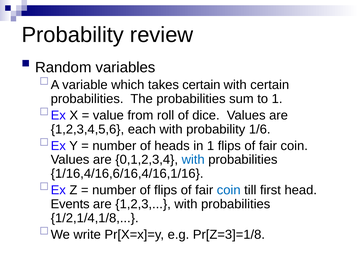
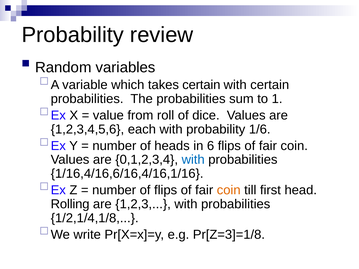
in 1: 1 -> 6 (211, 146)
coin colour: blue -> orange (229, 190)
Events: Events -> Rolling (70, 204)
